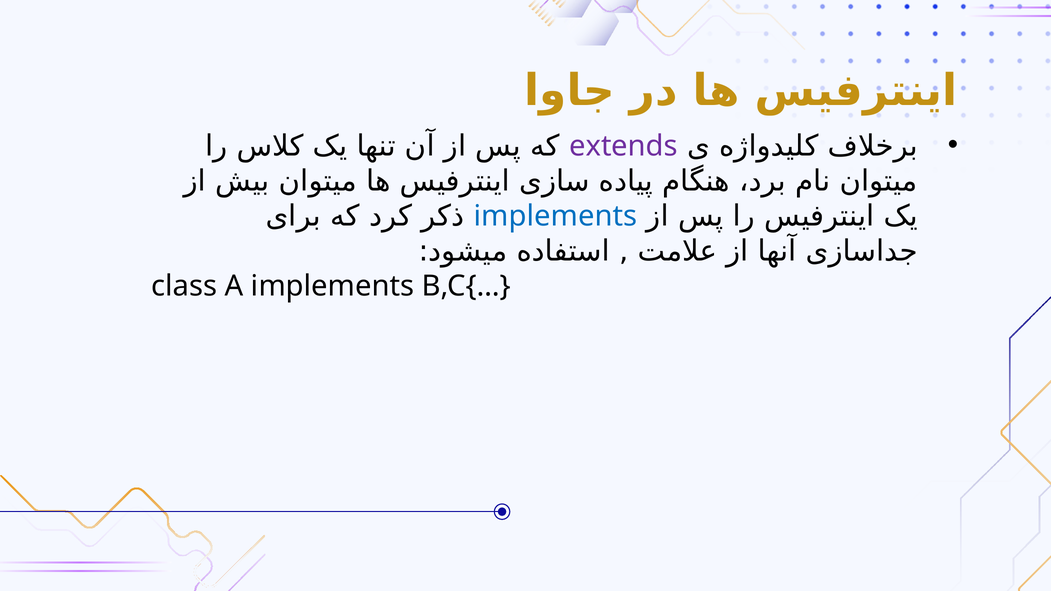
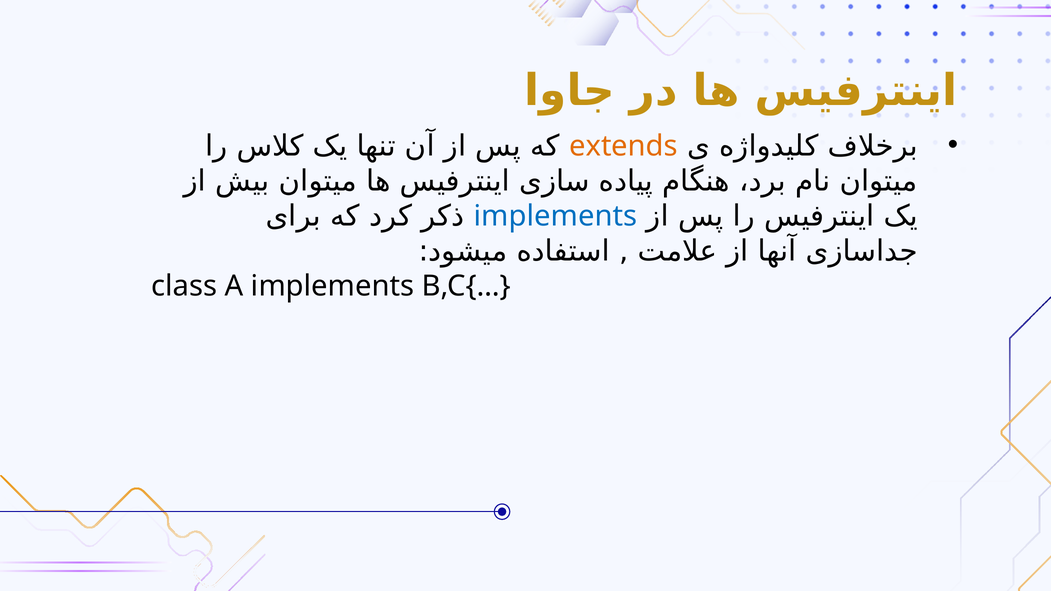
extends colour: purple -> orange (623, 146)
